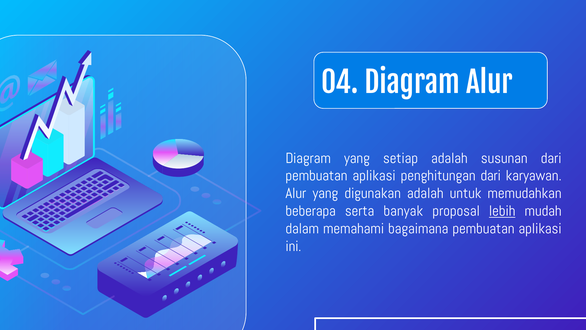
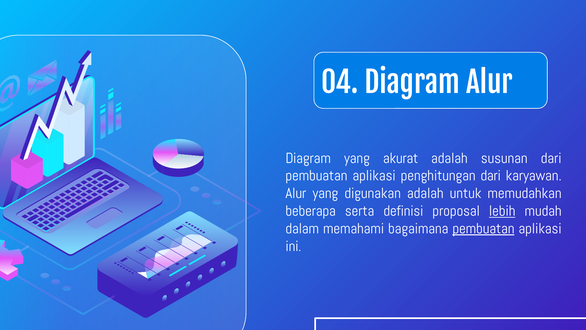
setiap: setiap -> akurat (401, 158)
banyak: banyak -> definisi (403, 211)
pembuatan underline: none -> present (483, 228)
